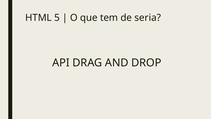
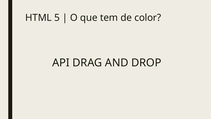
seria: seria -> color (148, 18)
